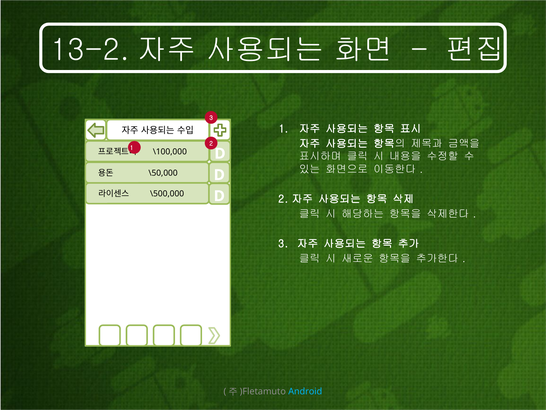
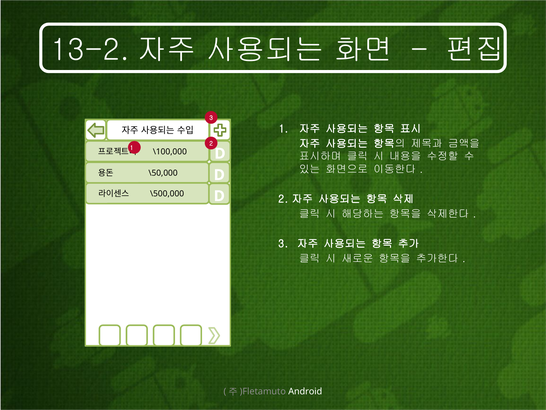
Android colour: light blue -> white (305, 391)
